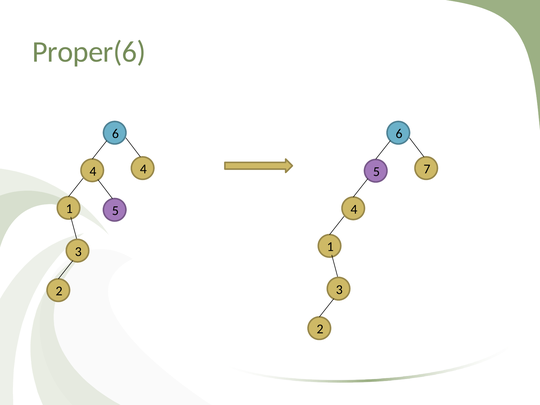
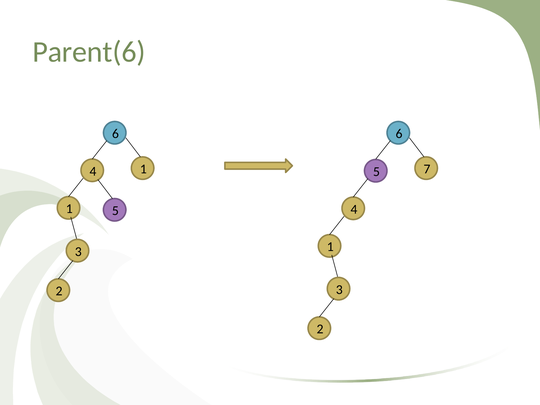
Proper(6: Proper(6 -> Parent(6 (89, 52)
4: 4 -> 1 (143, 169)
